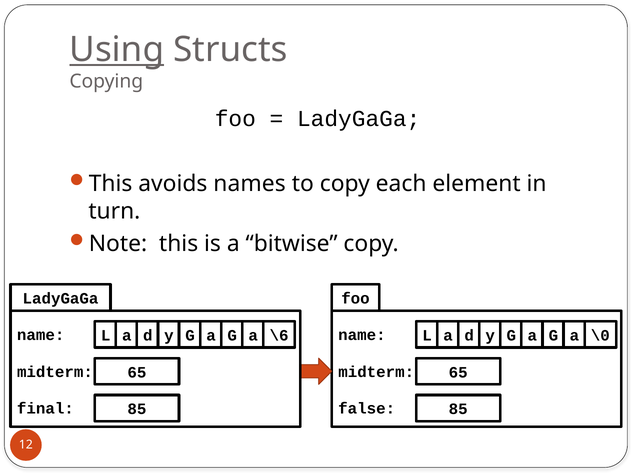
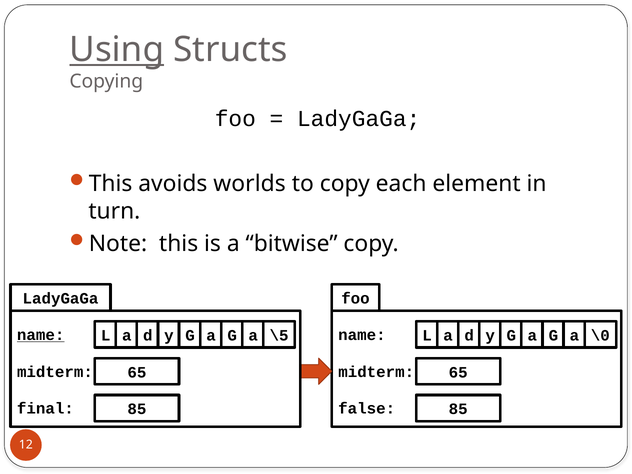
names: names -> worlds (250, 184)
name underline: none -> present (41, 335)
\6: \6 -> \5 (279, 336)
